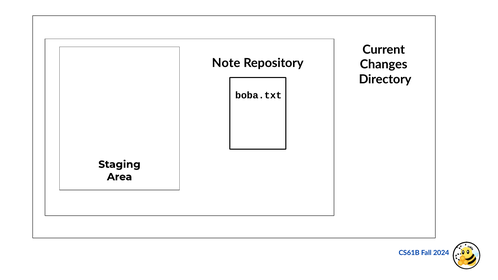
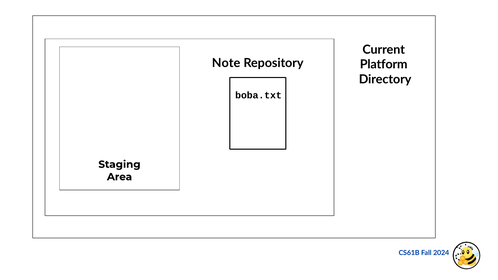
Changes: Changes -> Platform (384, 65)
